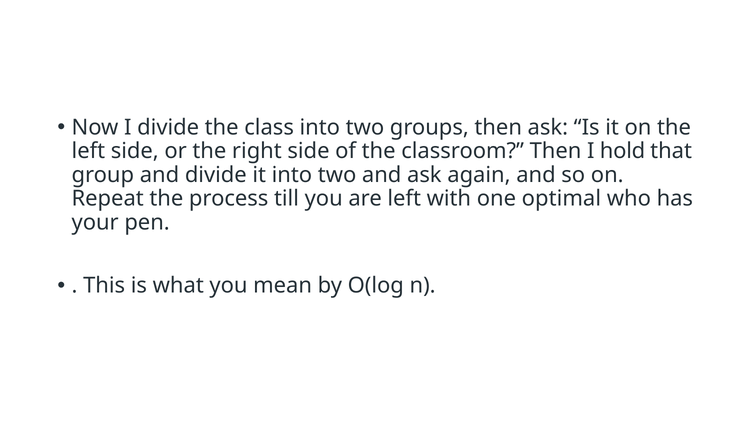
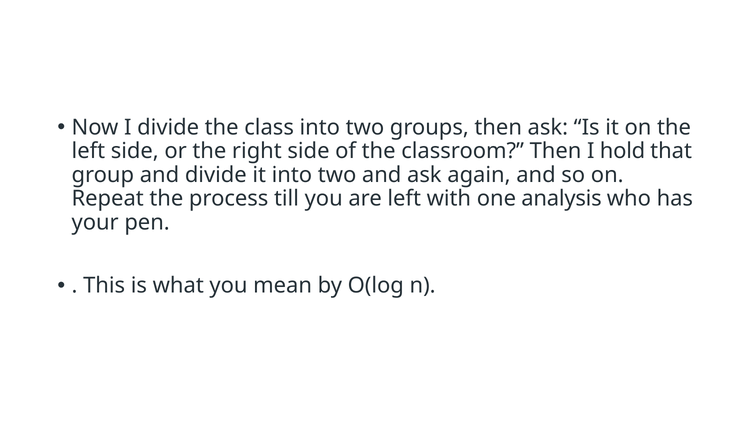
optimal: optimal -> analysis (562, 199)
